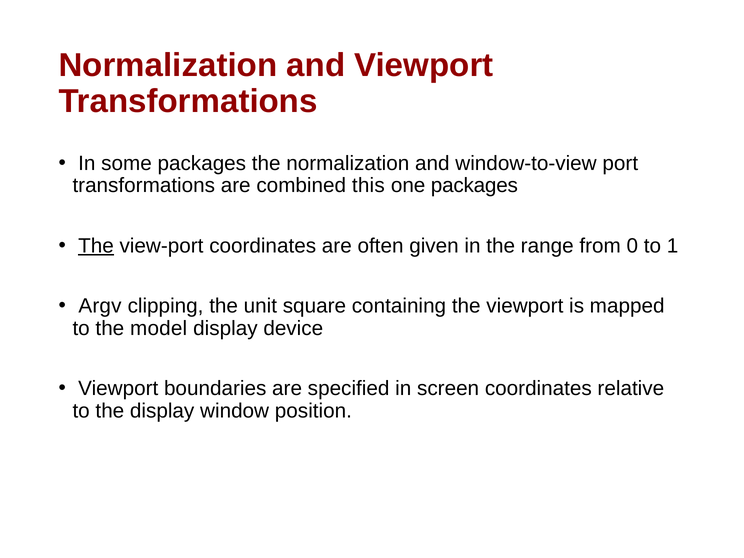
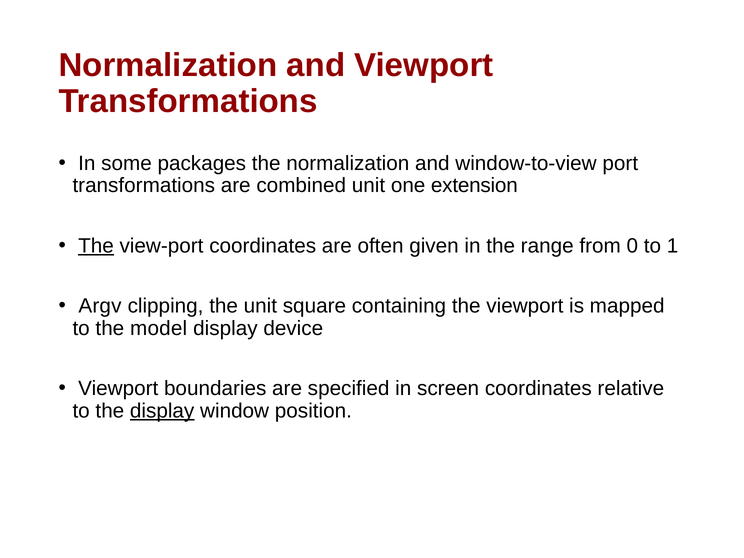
combined this: this -> unit (368, 186)
one packages: packages -> extension (474, 186)
display underline: none -> present (162, 411)
